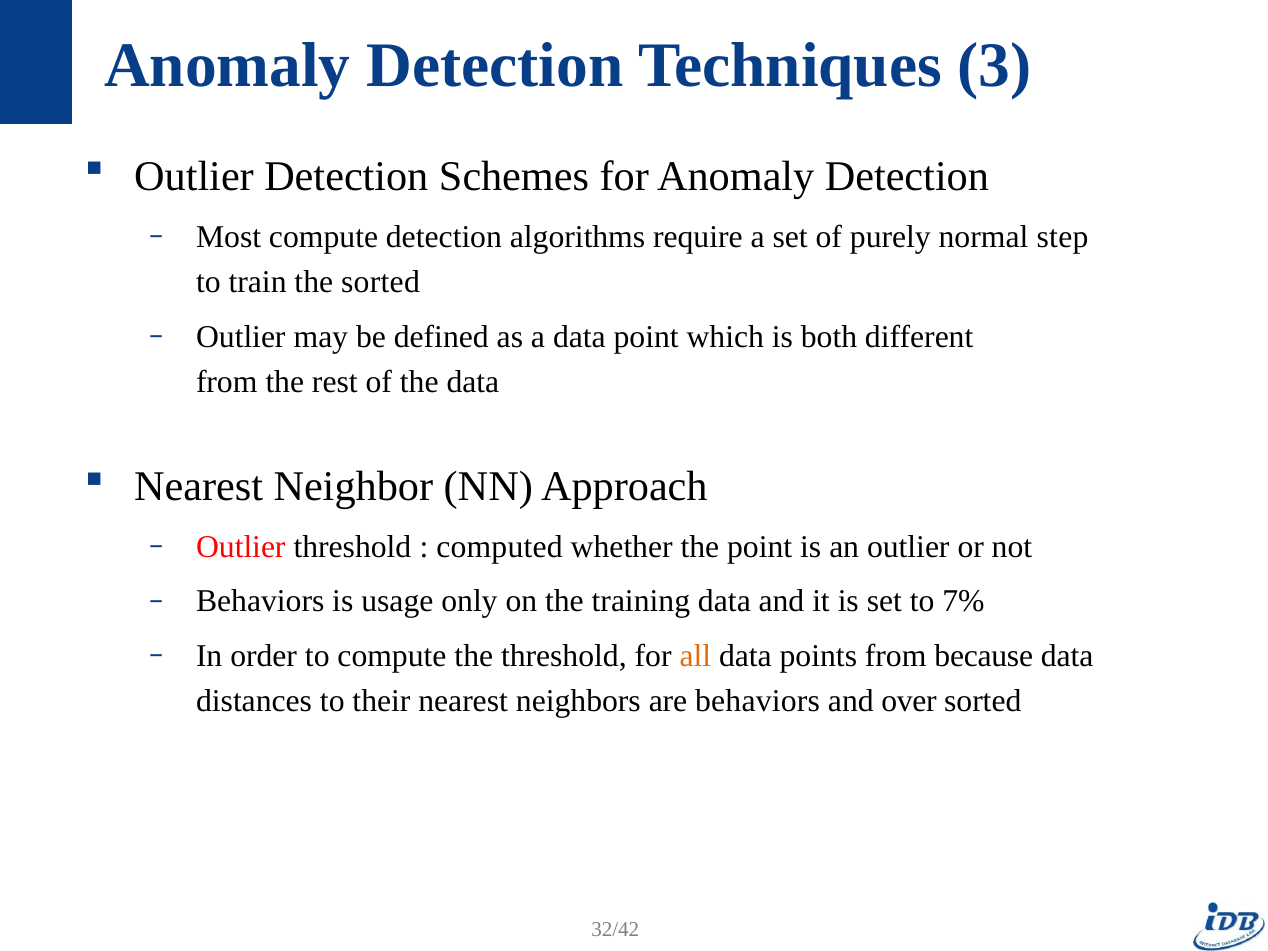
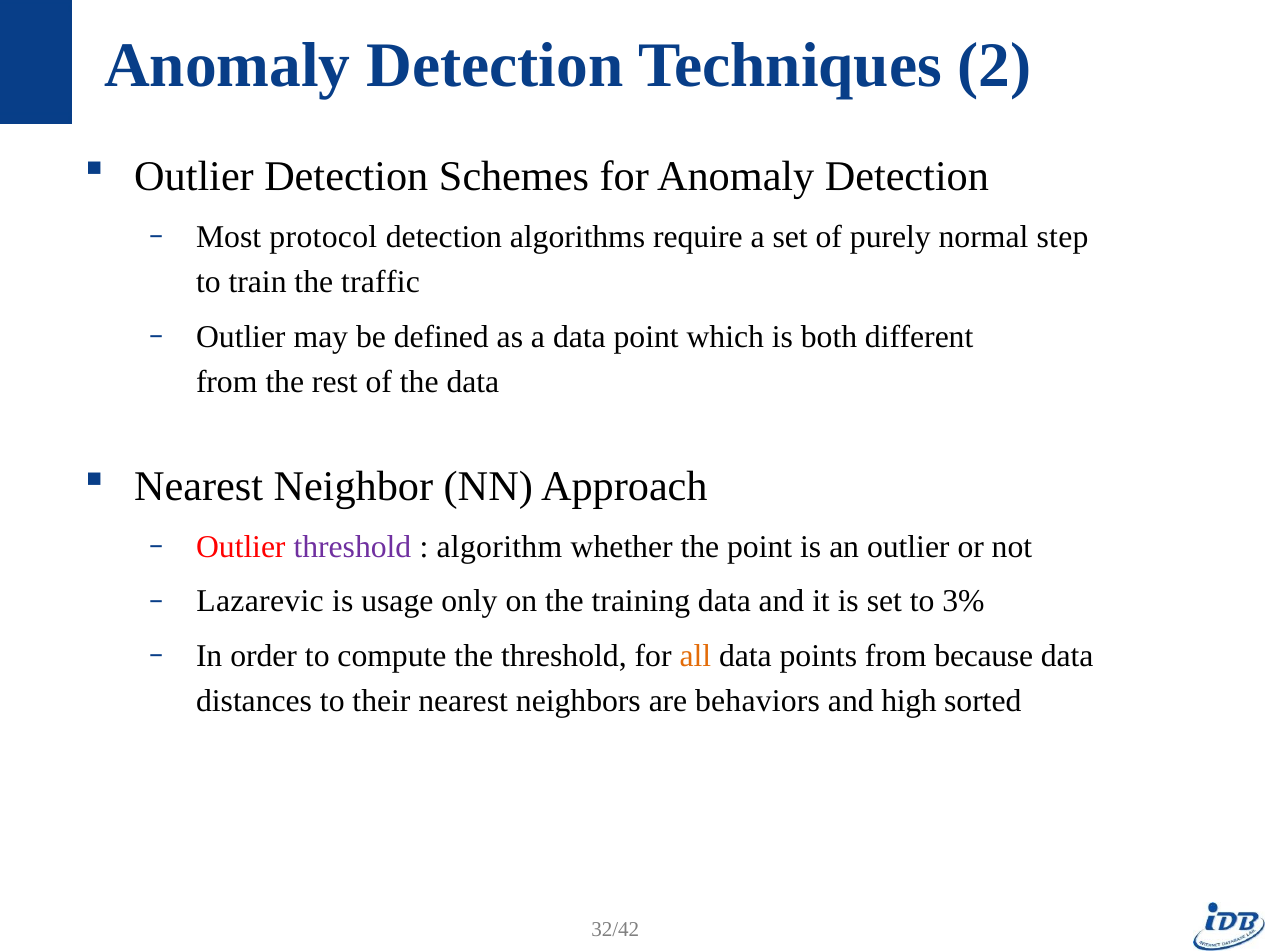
3: 3 -> 2 (995, 65)
Most compute: compute -> protocol (323, 237)
the sorted: sorted -> traffic (380, 282)
threshold colour: black -> purple (352, 547)
computed: computed -> algorithm (499, 547)
Behaviors: Behaviors -> Lazarevic (260, 601)
7%: 7% -> 3% (963, 601)
over: over -> high (909, 702)
